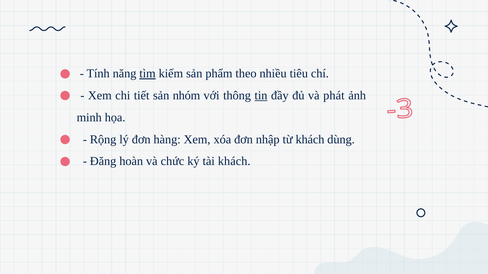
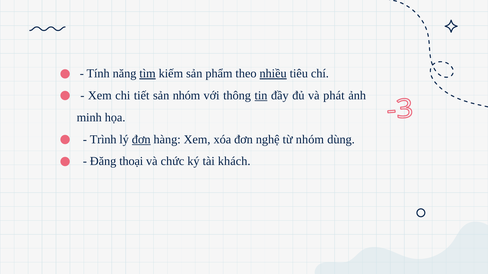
nhiều underline: none -> present (273, 74)
Rộng: Rộng -> Trình (103, 140)
đơn underline: none -> present (141, 140)
nhập: nhập -> nghệ (268, 140)
từ khách: khách -> nhóm (310, 140)
hoàn: hoàn -> thoại (131, 162)
